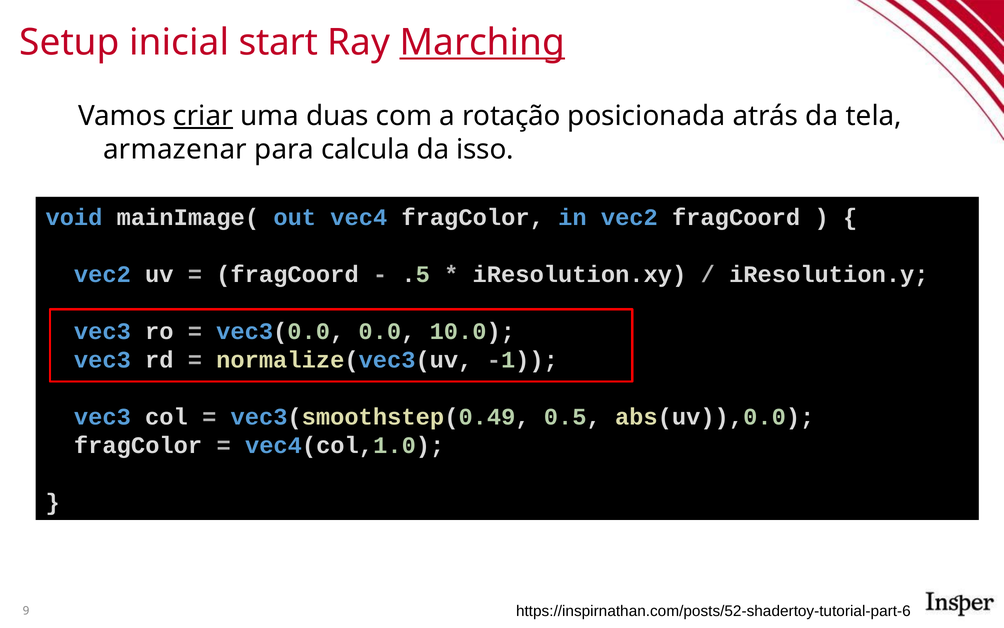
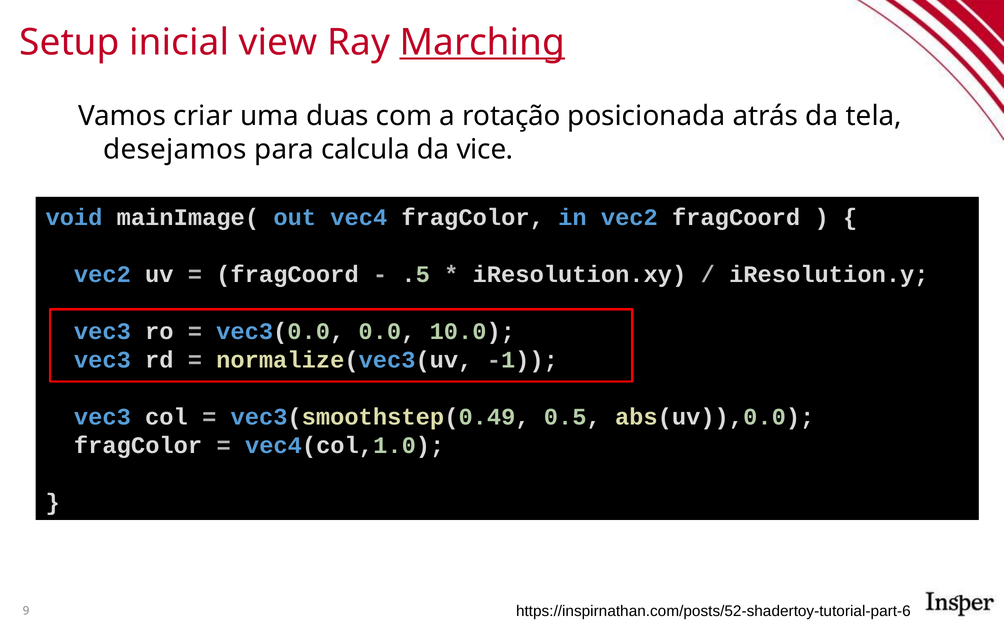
start: start -> view (278, 42)
criar underline: present -> none (203, 116)
armazenar: armazenar -> desejamos (175, 149)
isso: isso -> vice (485, 149)
